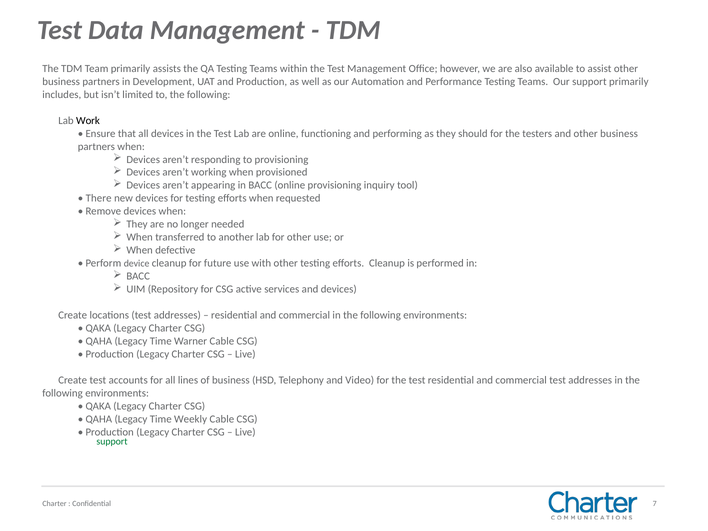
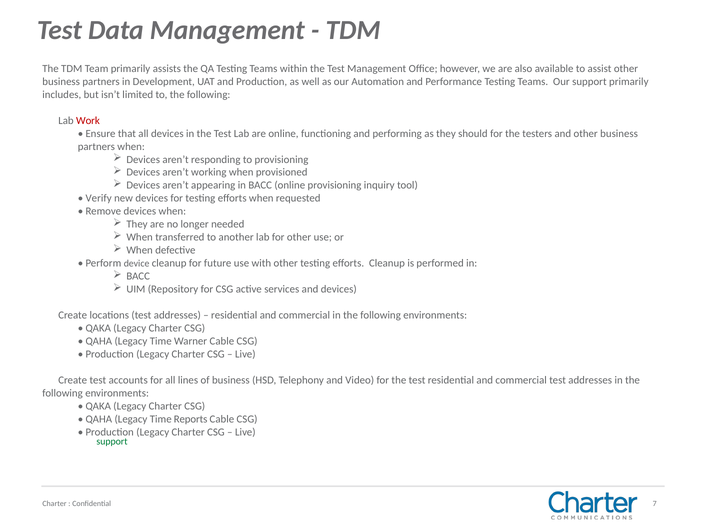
Work colour: black -> red (88, 120)
There: There -> Verify (99, 198)
Weekly: Weekly -> Reports (191, 419)
